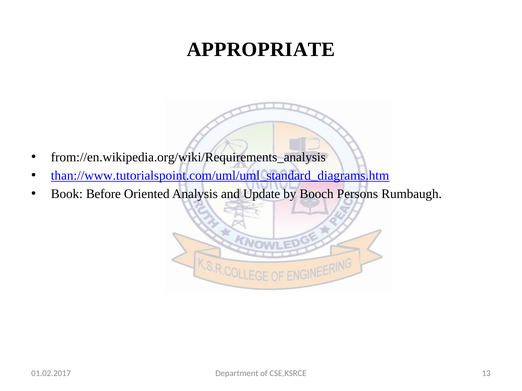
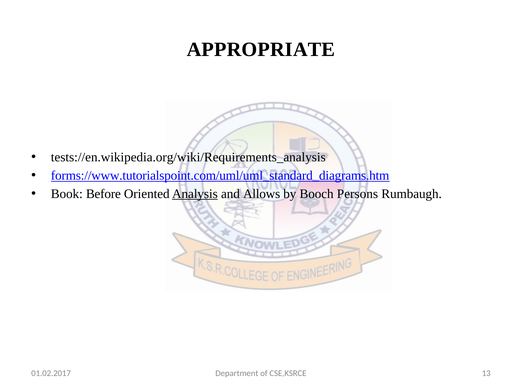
from://en.wikipedia.org/wiki/Requirements_analysis: from://en.wikipedia.org/wiki/Requirements_analysis -> tests://en.wikipedia.org/wiki/Requirements_analysis (188, 158)
than://www.tutorialspoint.com/uml/uml_standard_diagrams.htm: than://www.tutorialspoint.com/uml/uml_standard_diagrams.htm -> forms://www.tutorialspoint.com/uml/uml_standard_diagrams.htm (220, 176)
Analysis underline: none -> present (195, 194)
Update: Update -> Allows (262, 194)
